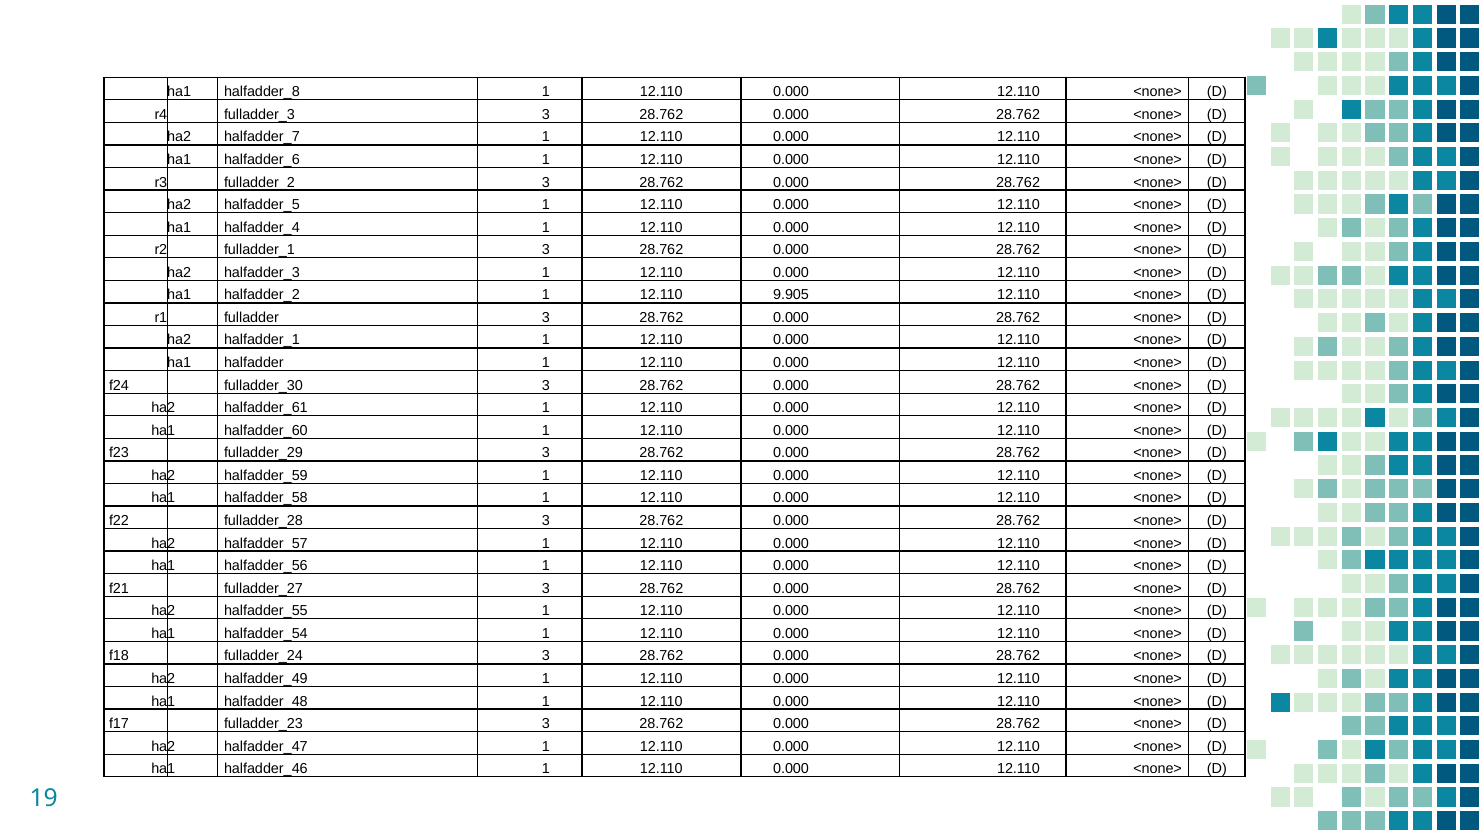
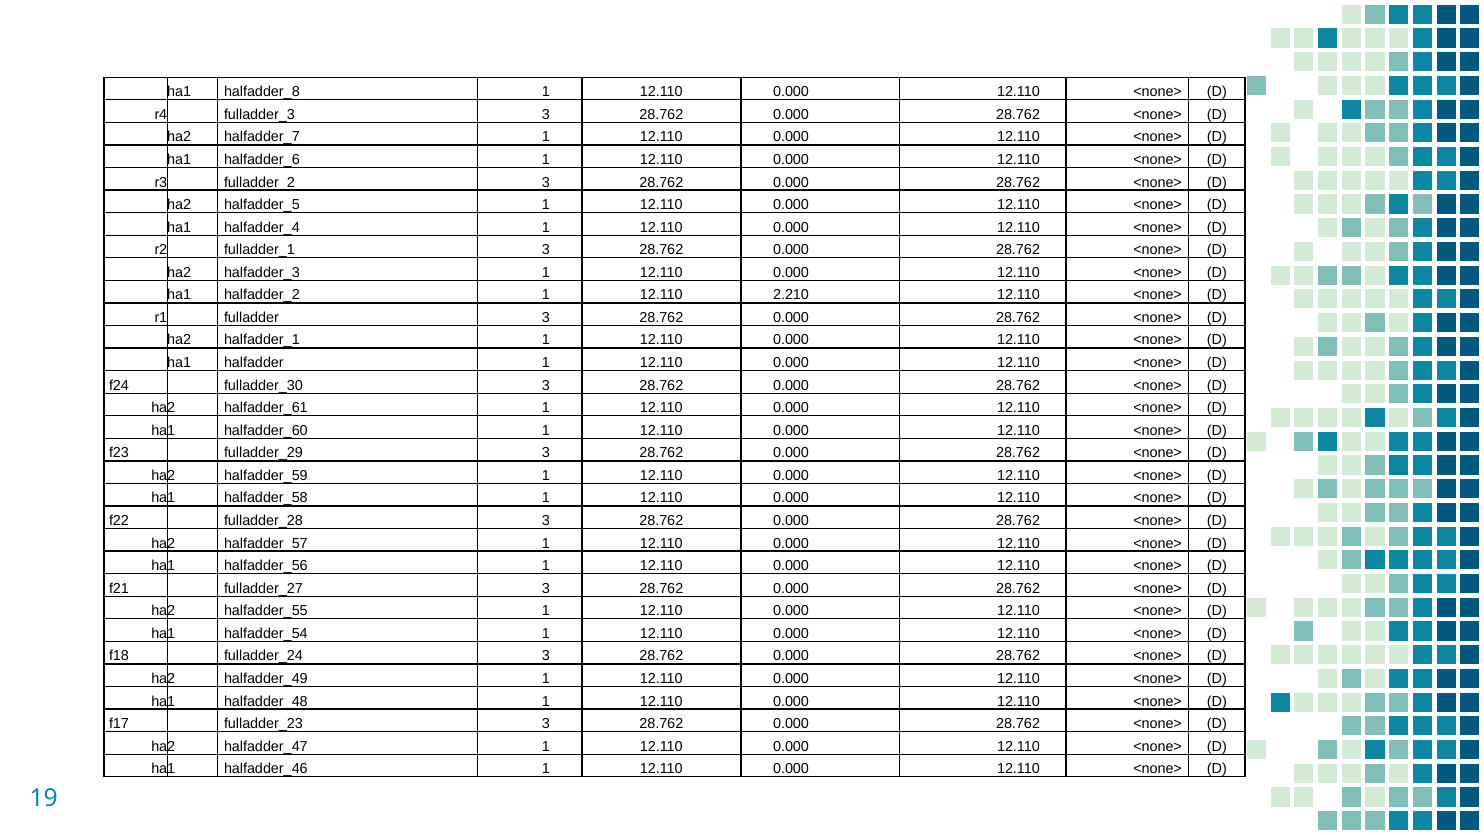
9.905: 9.905 -> 2.210 (791, 295)
